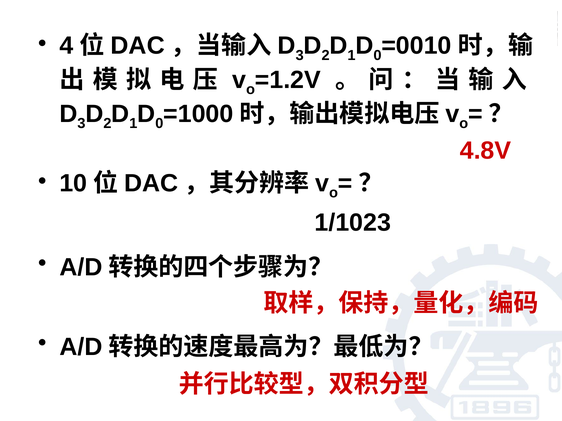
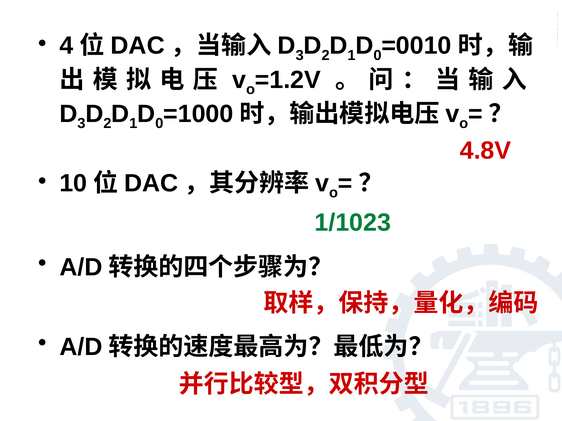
1/1023 colour: black -> green (353, 223)
